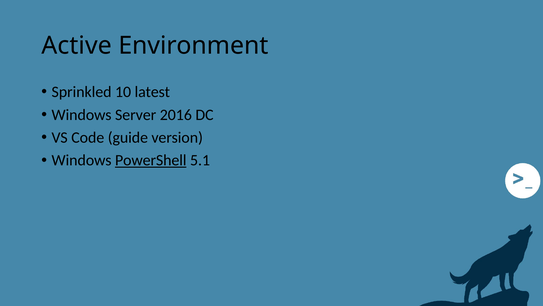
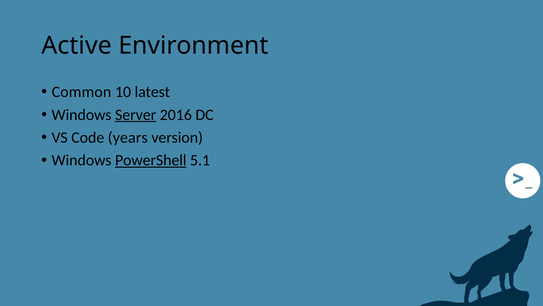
Sprinkled: Sprinkled -> Common (81, 92)
Server underline: none -> present (136, 115)
guide: guide -> years (128, 137)
